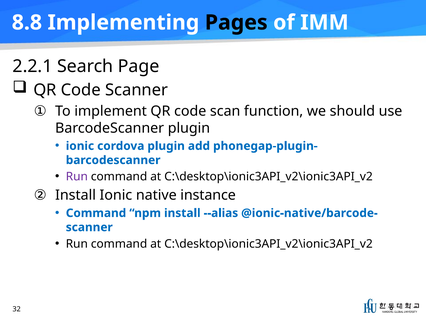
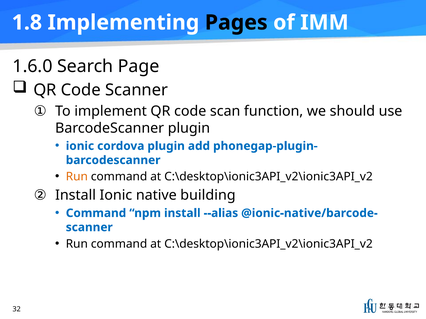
8.8: 8.8 -> 1.8 (27, 23)
2.2.1: 2.2.1 -> 1.6.0 (33, 66)
Run colour: purple -> orange (77, 177)
instance: instance -> building (208, 196)
